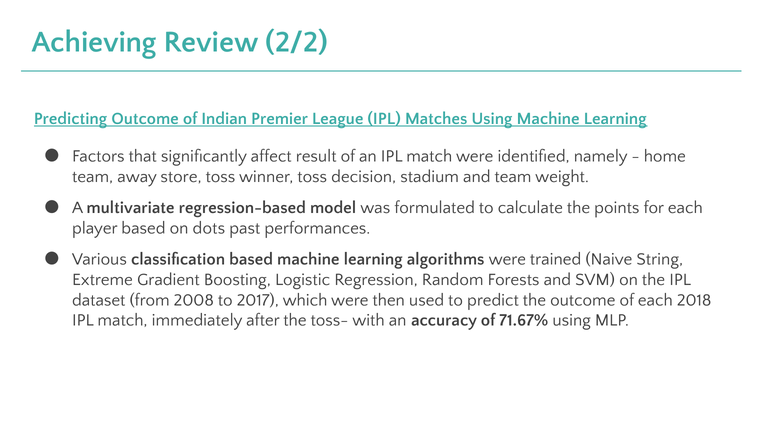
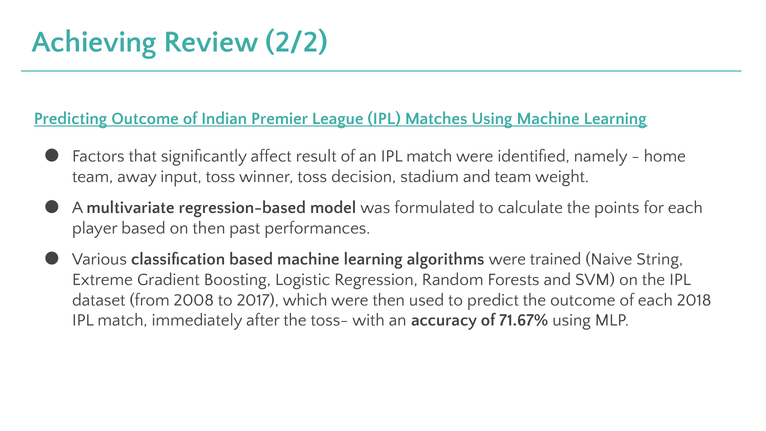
store: store -> input (181, 176)
on dots: dots -> then (209, 228)
